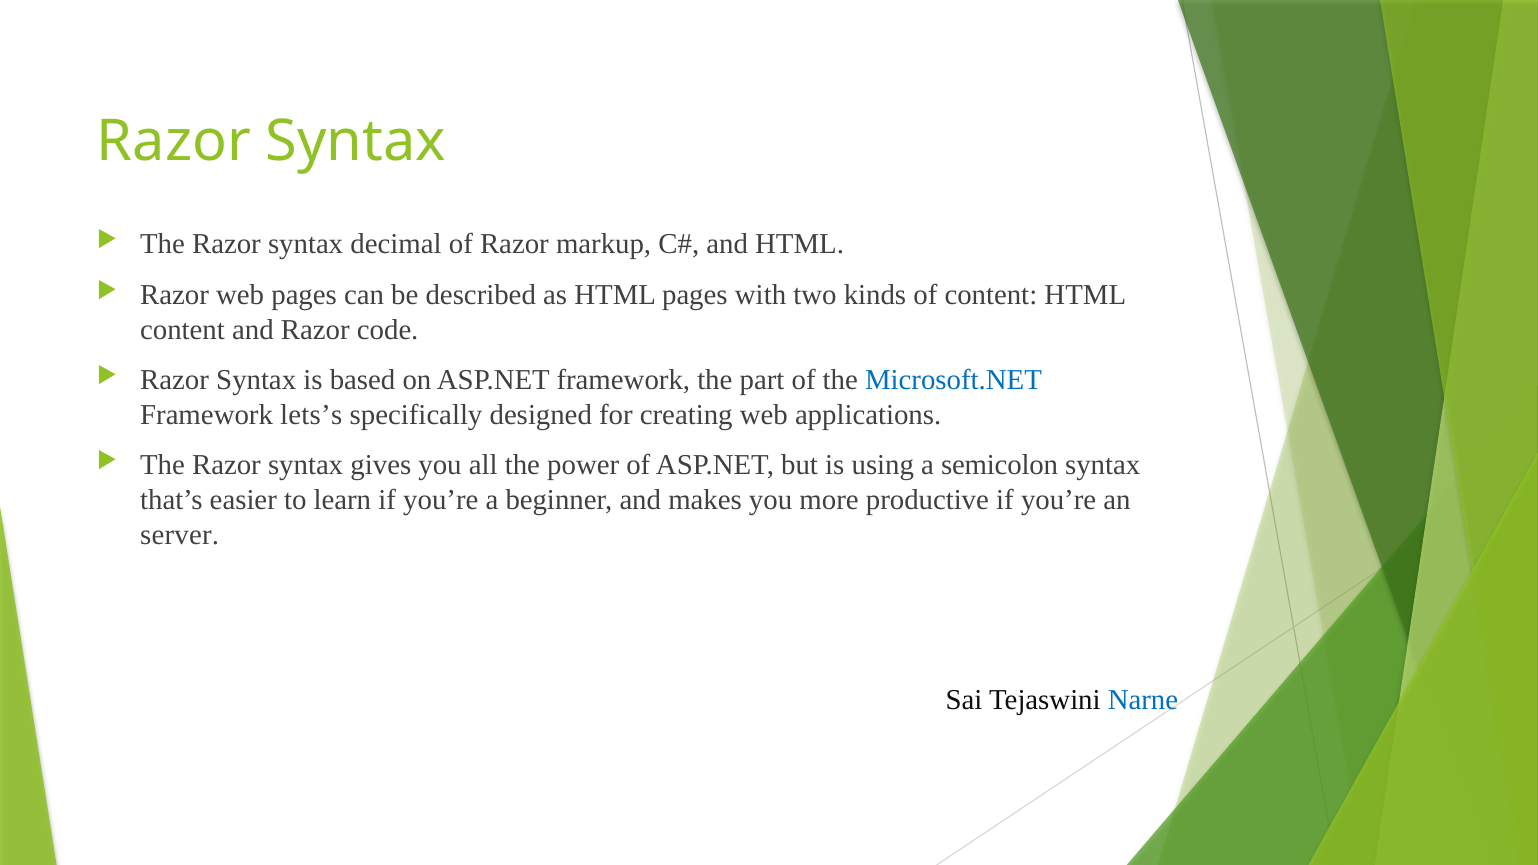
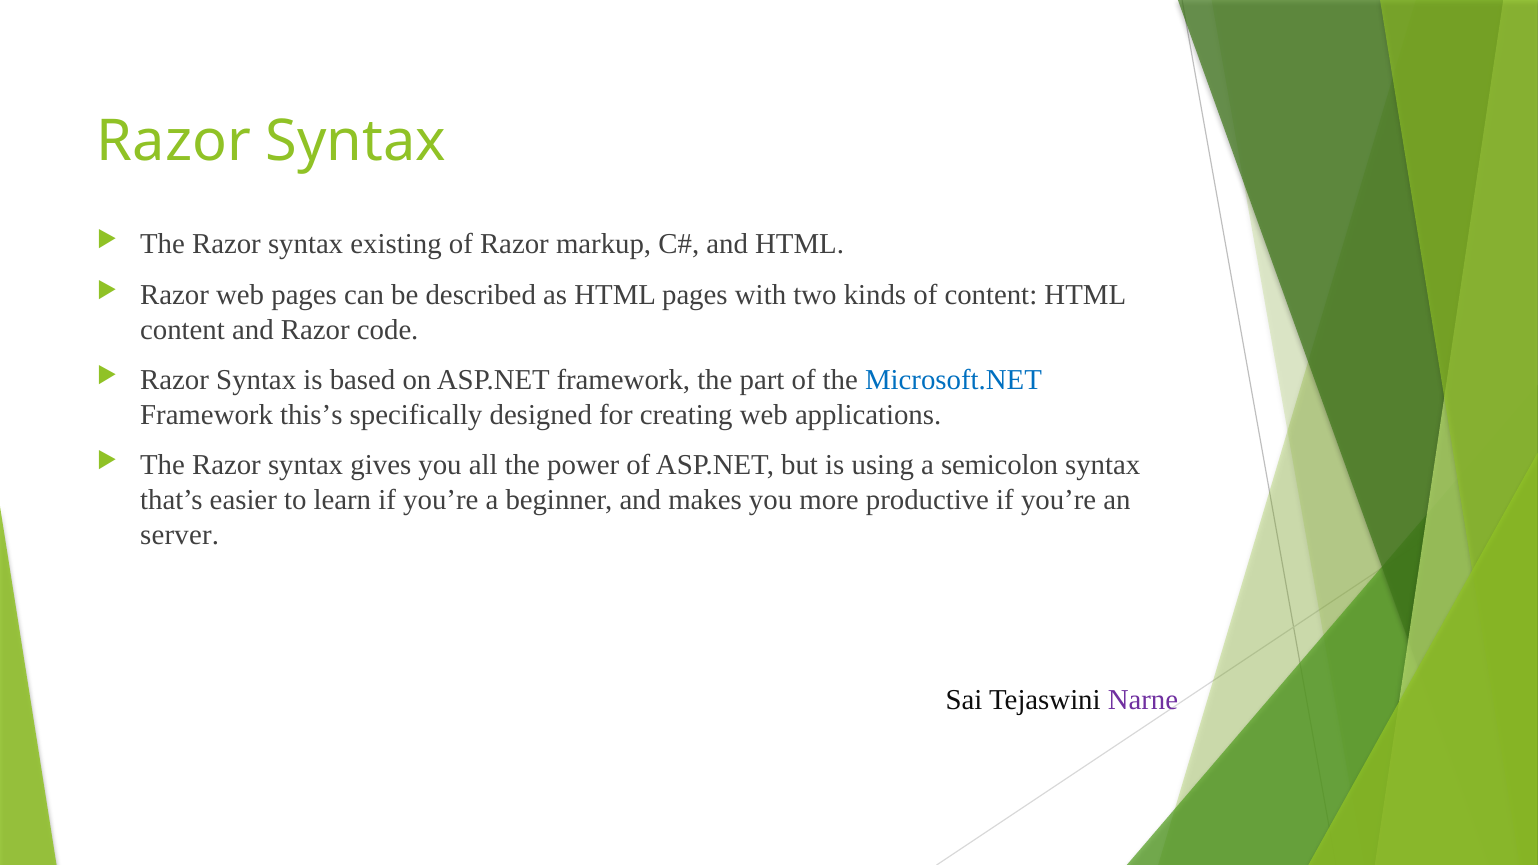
decimal: decimal -> existing (396, 244)
lets’s: lets’s -> this’s (311, 415)
Narne colour: blue -> purple (1143, 700)
